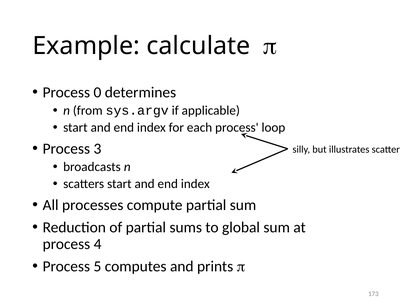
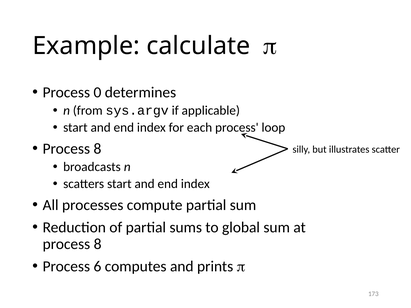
3: 3 -> 8 (97, 149)
4: 4 -> 8 (98, 244)
5: 5 -> 6 (97, 267)
